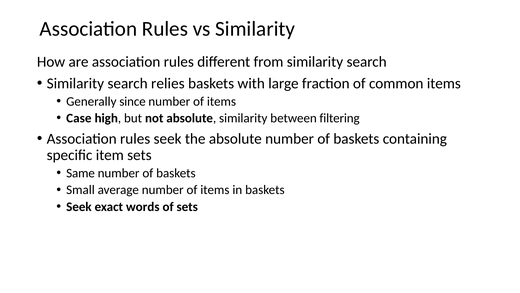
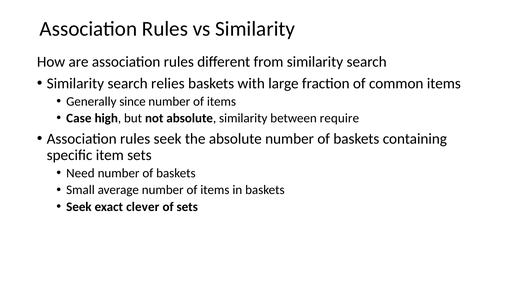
filtering: filtering -> require (339, 118)
Same: Same -> Need (80, 173)
words: words -> clever (143, 206)
